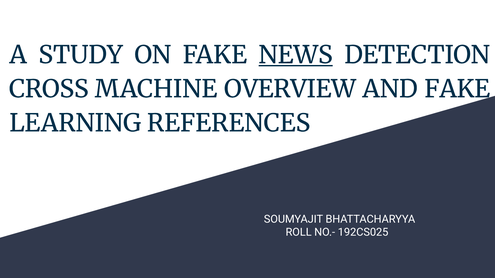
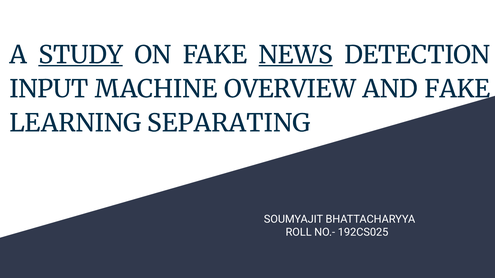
STUDY underline: none -> present (81, 55)
CROSS: CROSS -> INPUT (49, 89)
REFERENCES: REFERENCES -> SEPARATING (229, 123)
